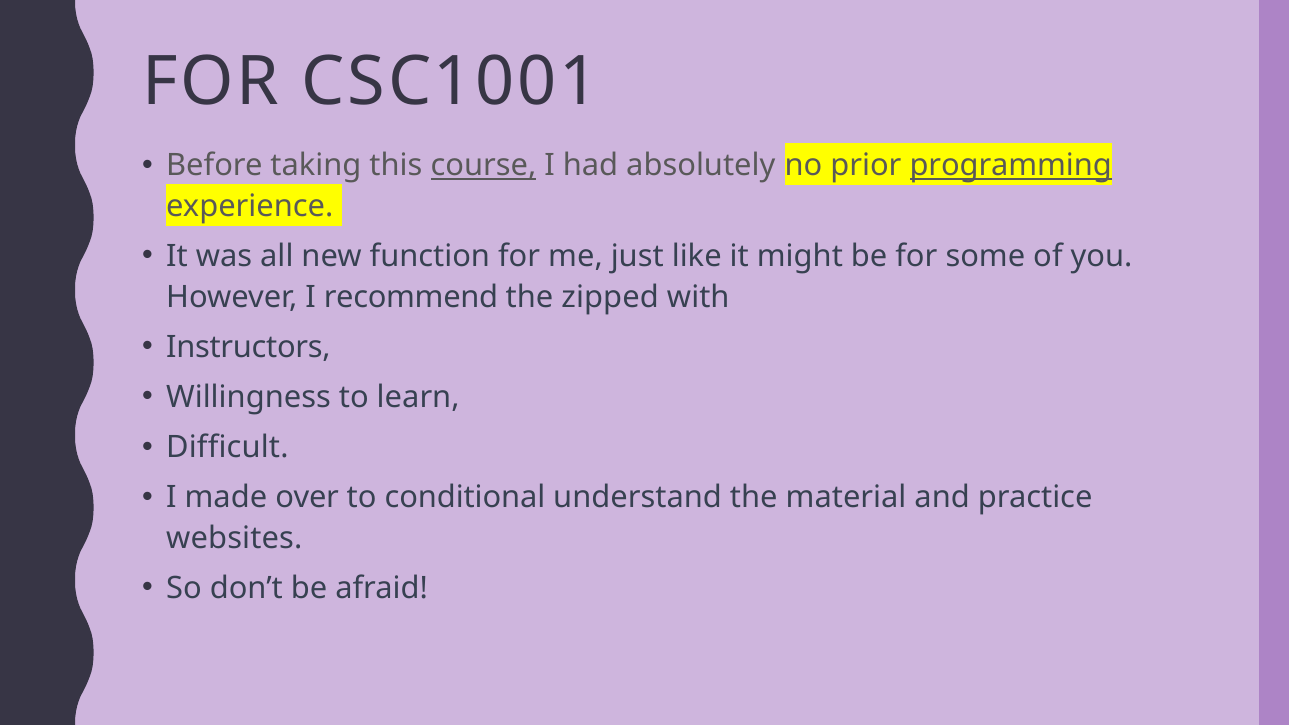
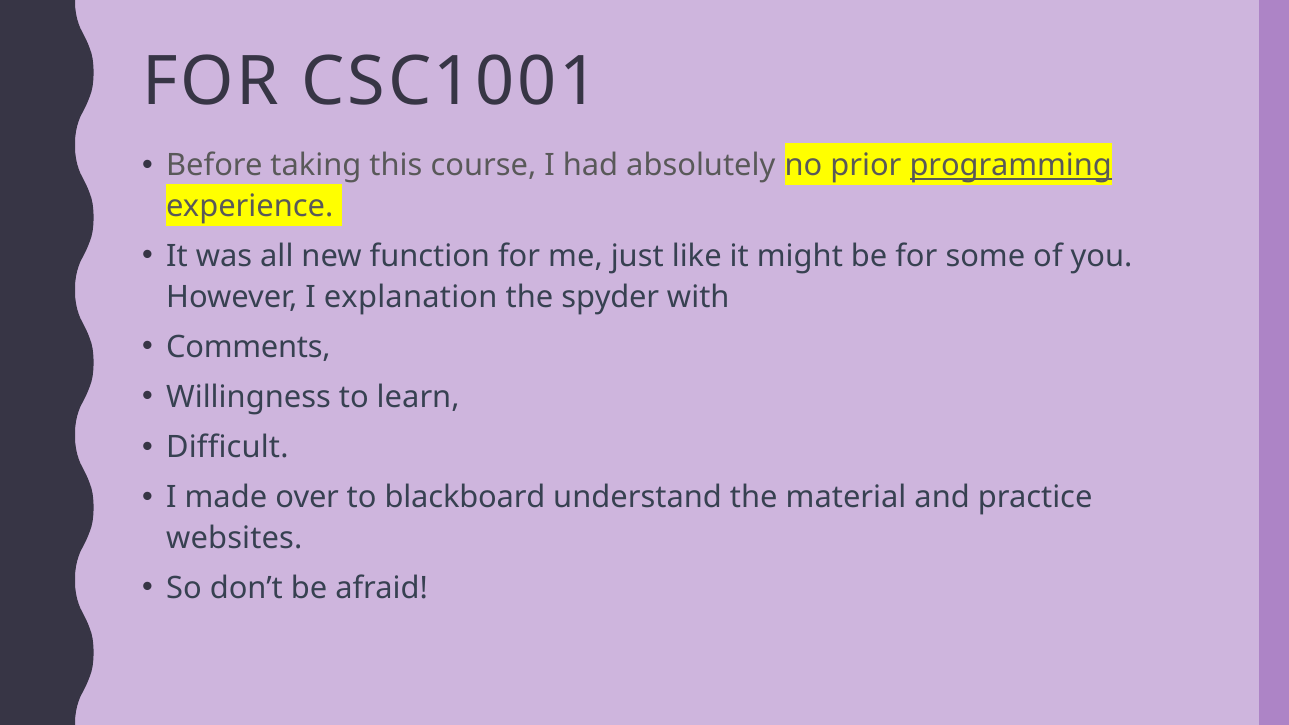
course underline: present -> none (483, 166)
recommend: recommend -> explanation (411, 297)
zipped: zipped -> spyder (610, 297)
Instructors: Instructors -> Comments (248, 347)
conditional: conditional -> blackboard (465, 498)
